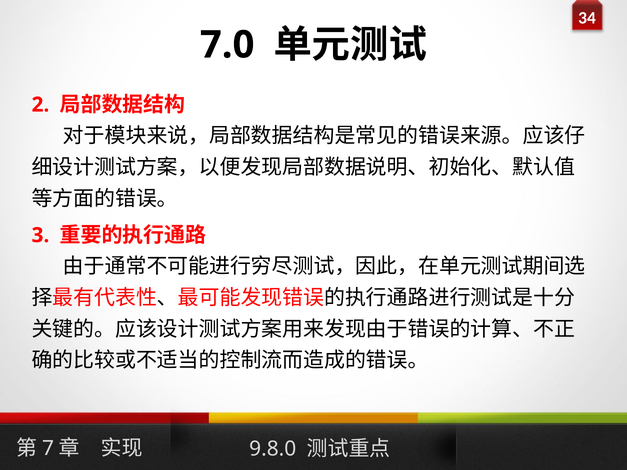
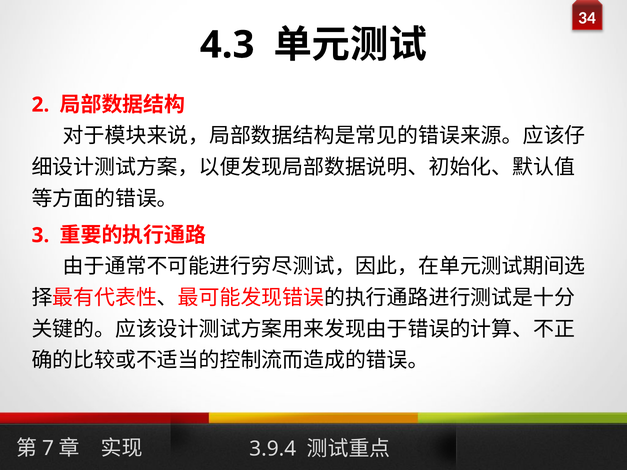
7.0: 7.0 -> 4.3 (227, 45)
9.8.0: 9.8.0 -> 3.9.4 (273, 449)
